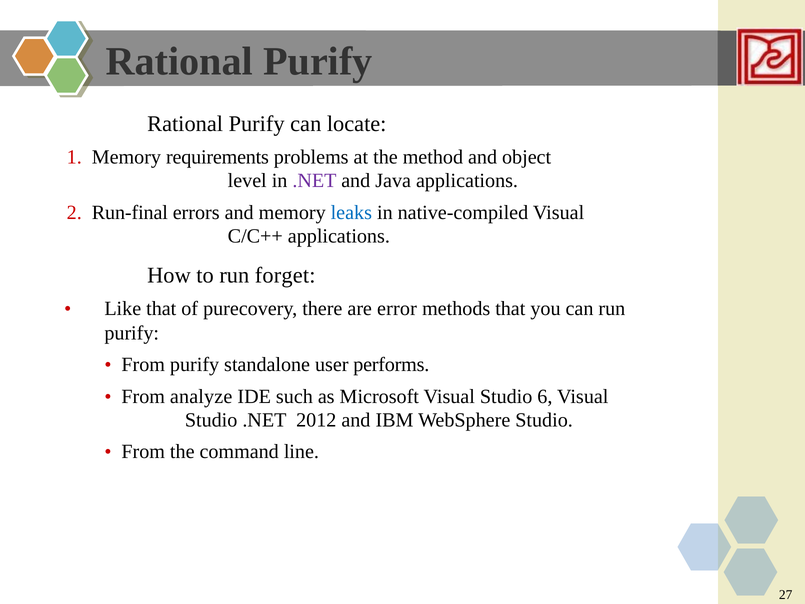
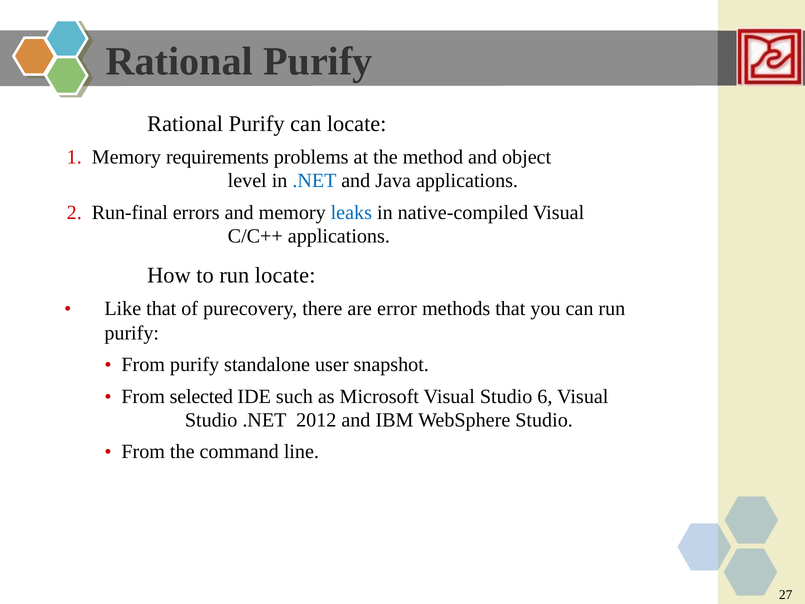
.NET colour: purple -> blue (314, 180)
run forget: forget -> locate (285, 275)
performs: performs -> snapshot (391, 364)
analyze: analyze -> selected (201, 396)
